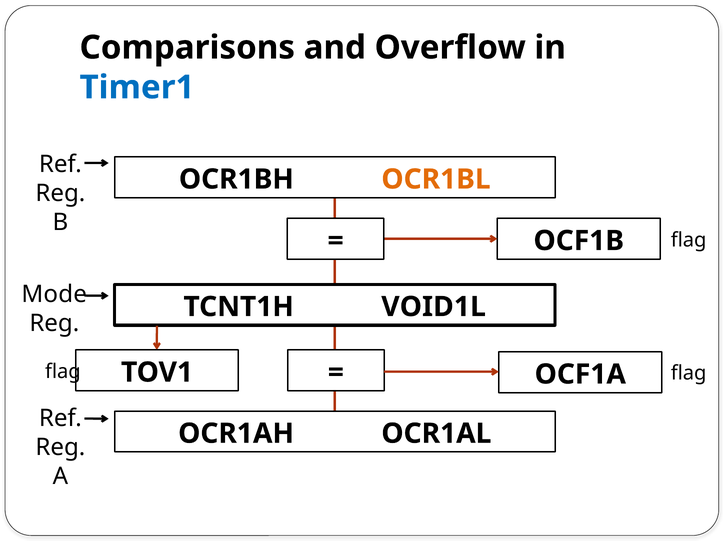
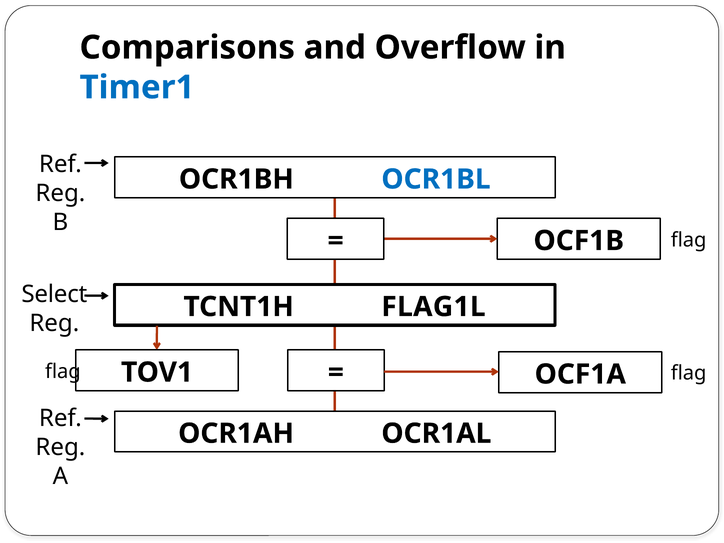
OCR1BL colour: orange -> blue (436, 179)
Mode: Mode -> Select (54, 294)
VOID1L: VOID1L -> FLAG1L (433, 307)
